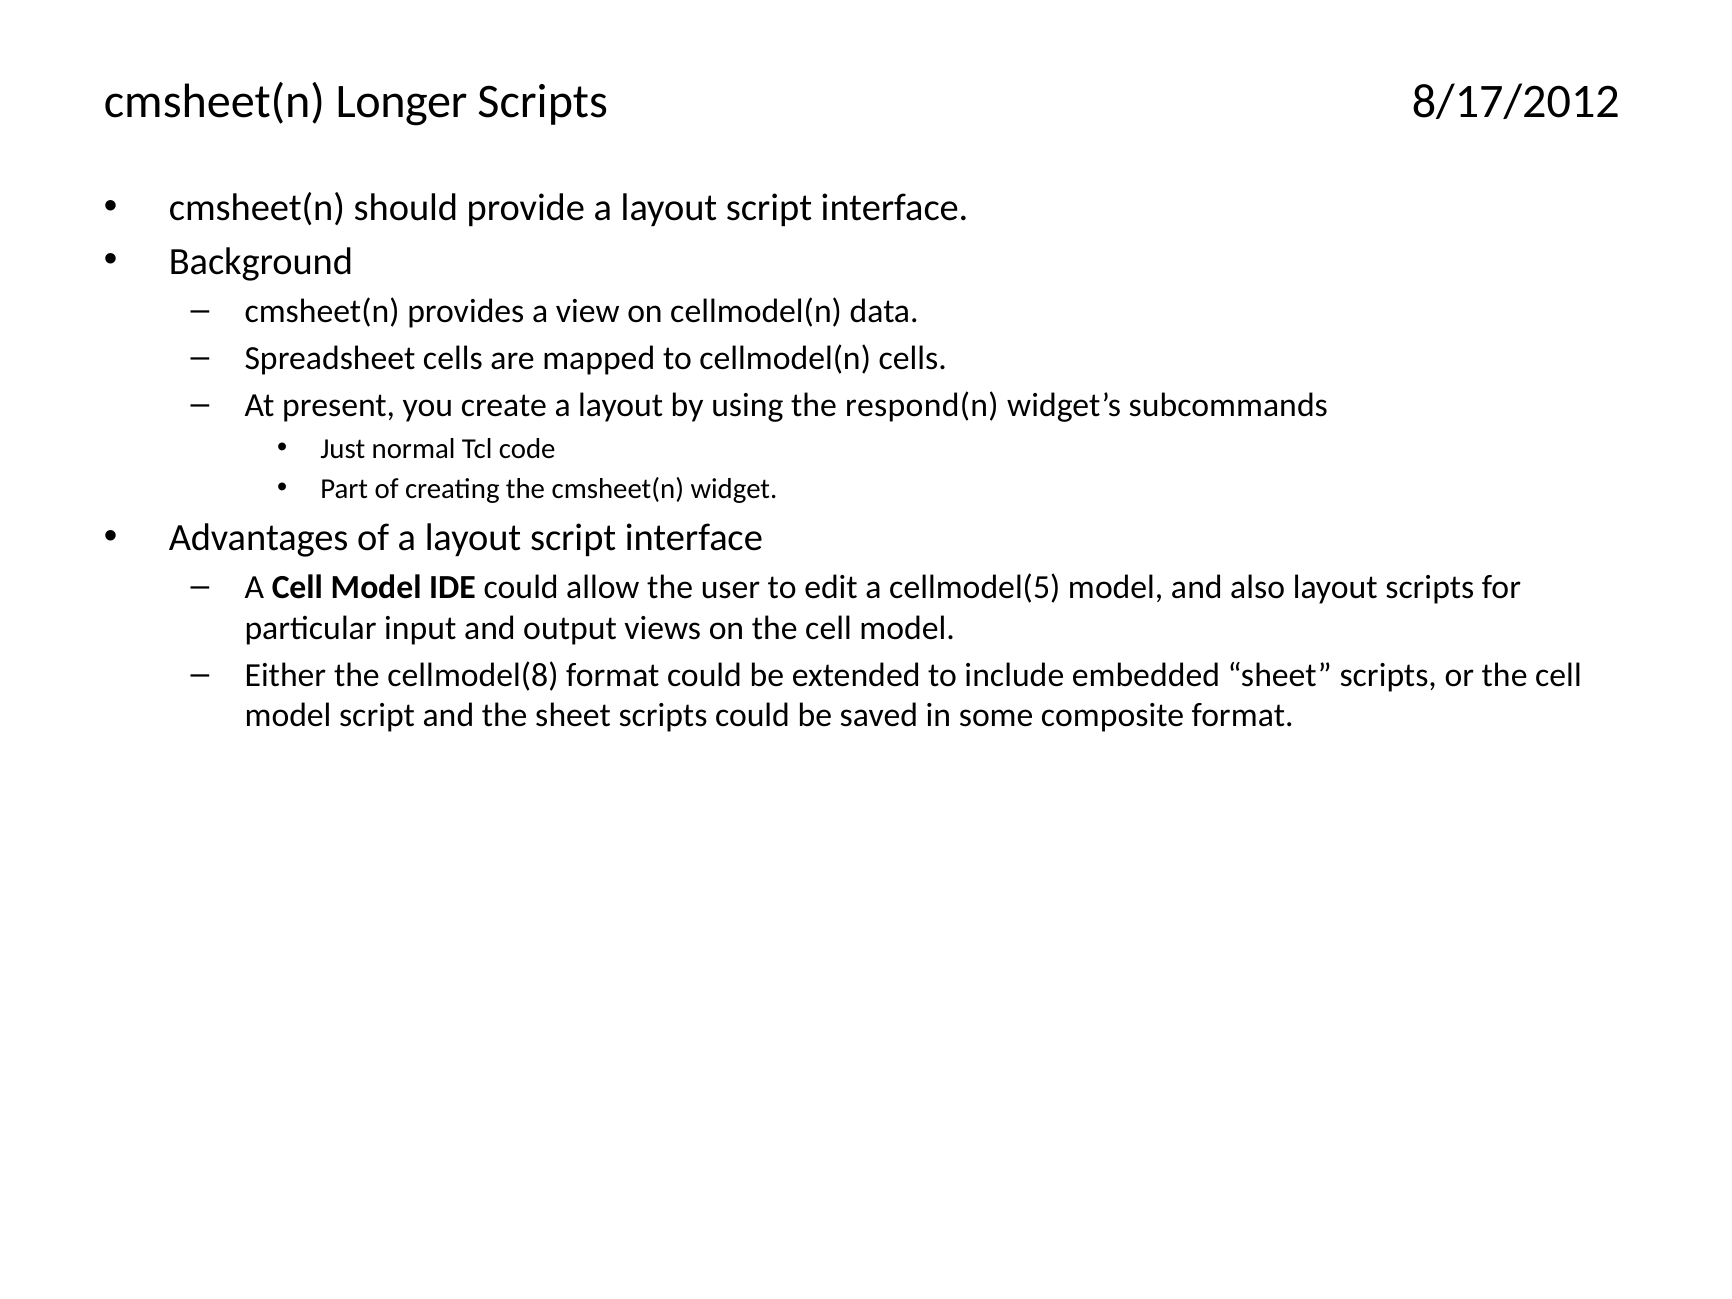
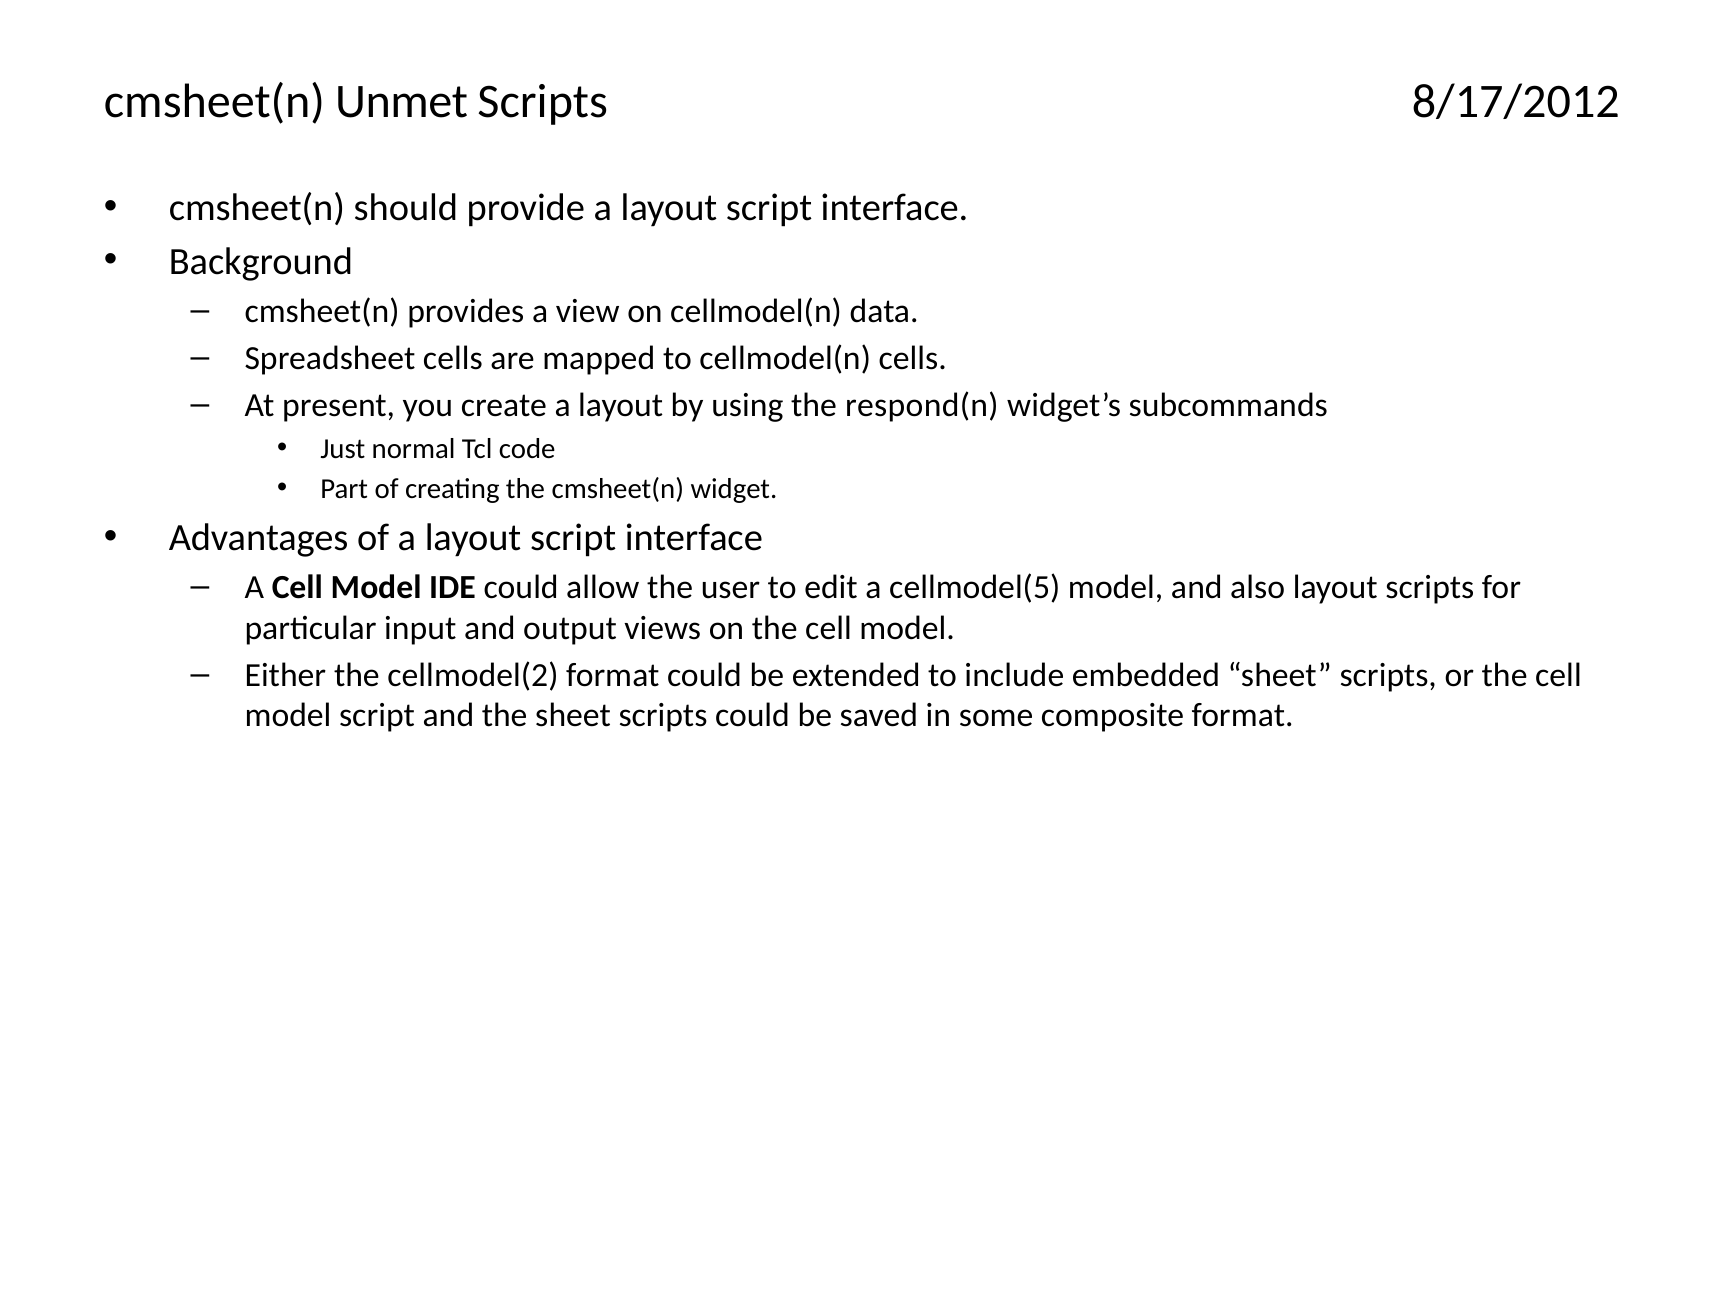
Longer: Longer -> Unmet (402, 102)
cellmodel(8: cellmodel(8 -> cellmodel(2 (473, 675)
